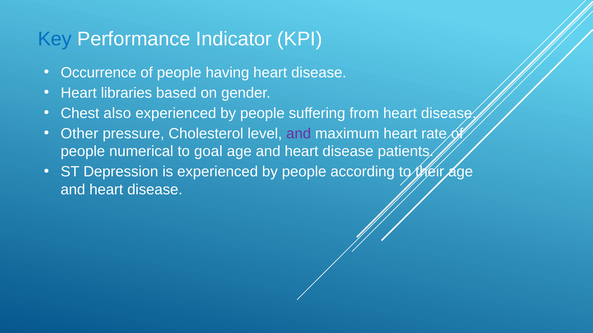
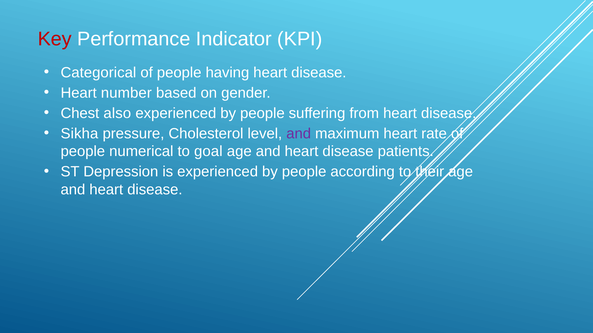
Key colour: blue -> red (55, 39)
Occurrence: Occurrence -> Categorical (98, 73)
libraries: libraries -> number (126, 93)
Other: Other -> Sikha (79, 134)
